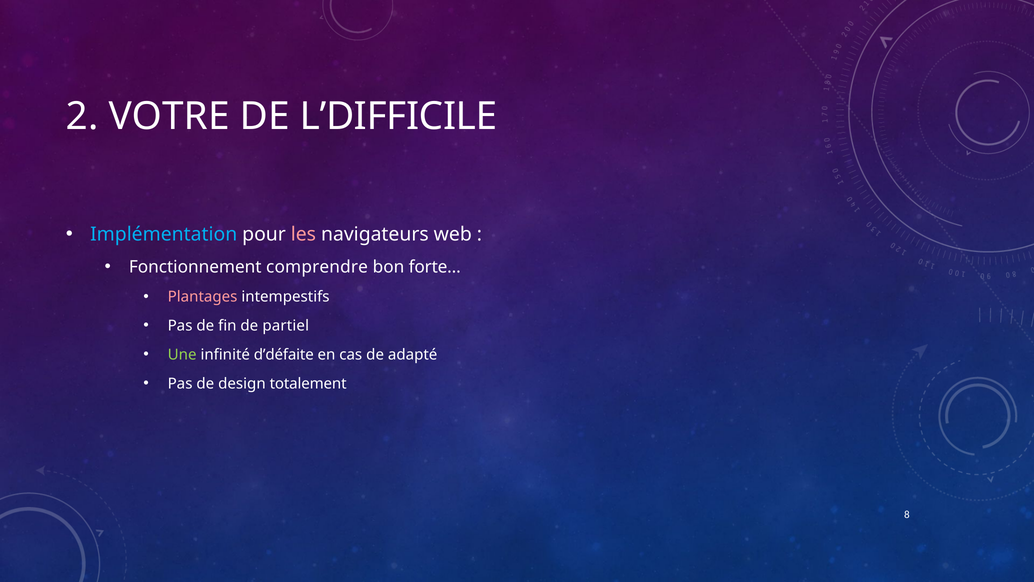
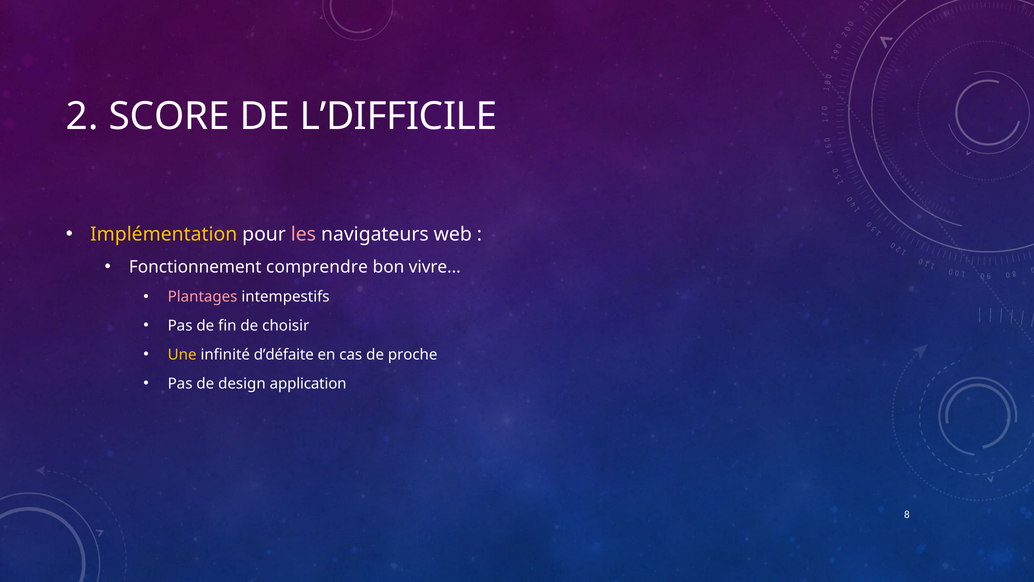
VOTRE: VOTRE -> SCORE (169, 116)
Implémentation colour: light blue -> yellow (164, 234)
forte…: forte… -> vivre… (435, 267)
partiel: partiel -> choisir (286, 326)
Une colour: light green -> yellow (182, 354)
adapté: adapté -> proche (413, 354)
totalement: totalement -> application (308, 383)
